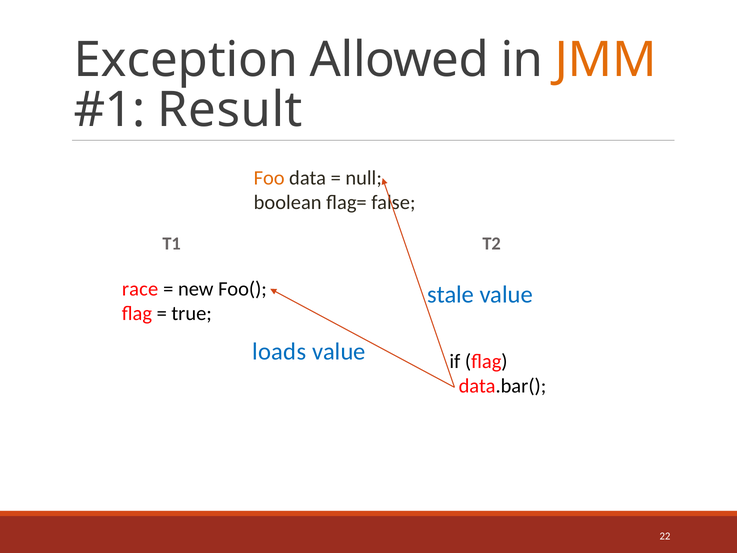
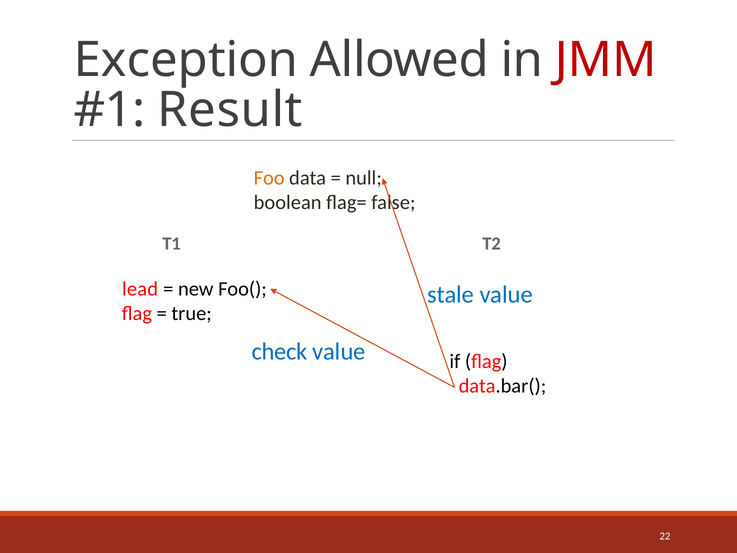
JMM colour: orange -> red (606, 60)
race: race -> lead (140, 289)
loads: loads -> check (280, 351)
